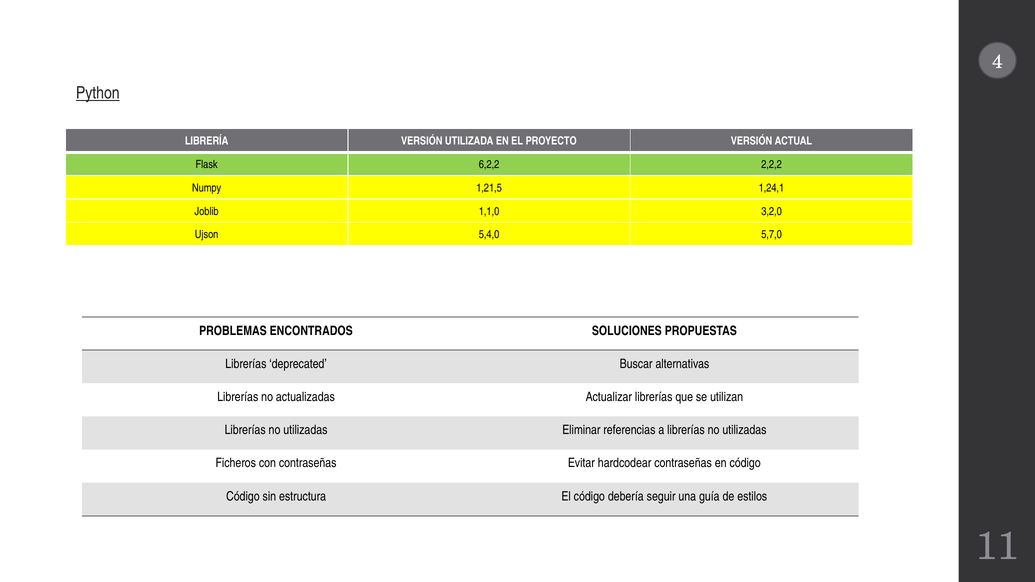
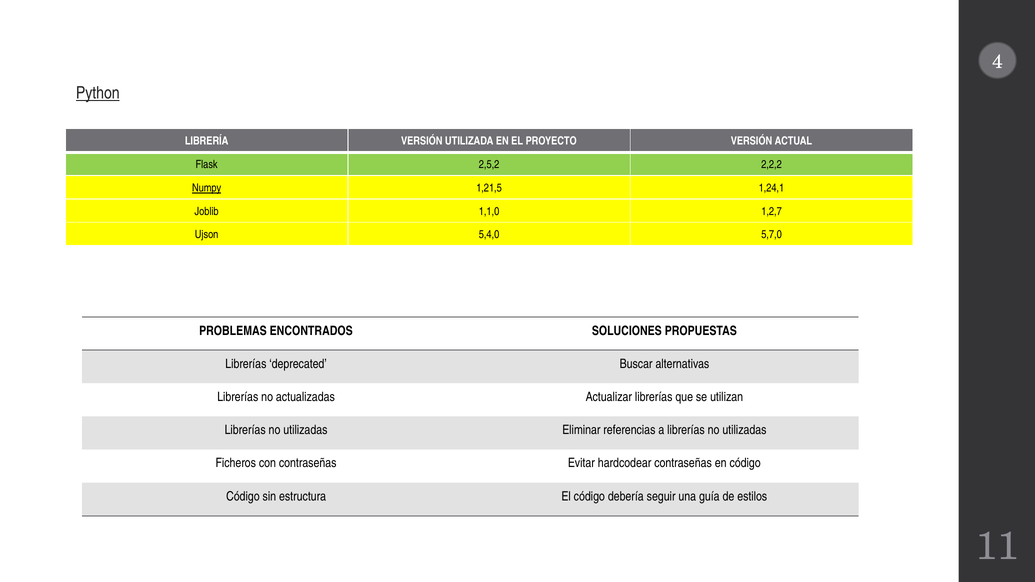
6,2,2: 6,2,2 -> 2,5,2 (489, 165)
Numpy underline: none -> present (207, 188)
3,2,0: 3,2,0 -> 1,2,7 (772, 211)
